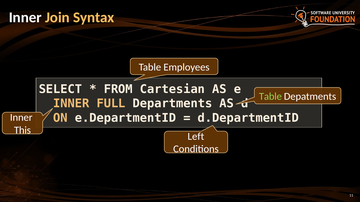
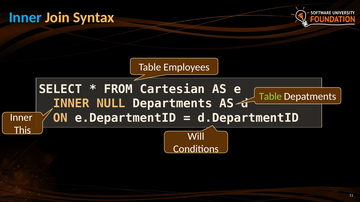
Inner colour: white -> light blue (25, 17)
FULL: FULL -> NULL (111, 104)
Left: Left -> Will (196, 137)
